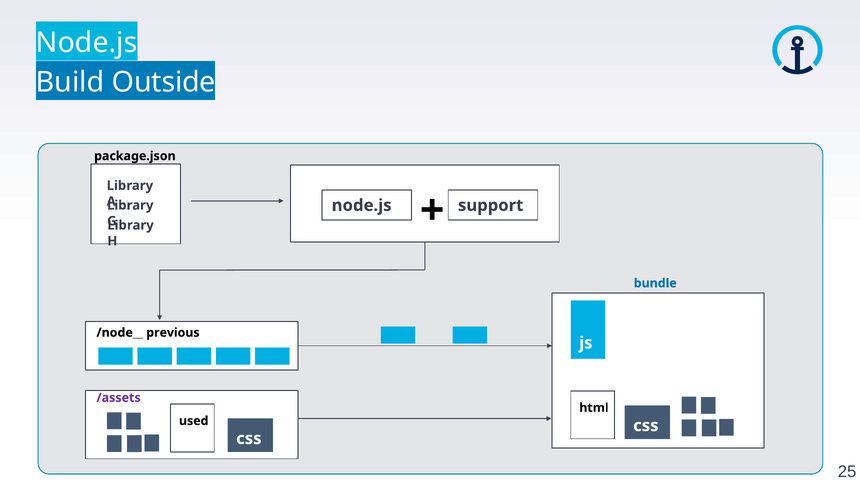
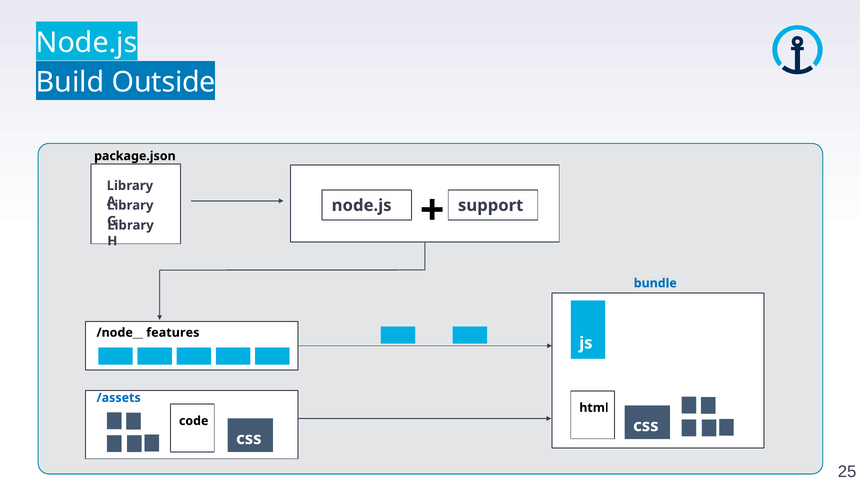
previous: previous -> features (173, 332)
/assets colour: purple -> blue (119, 398)
used: used -> code (194, 421)
